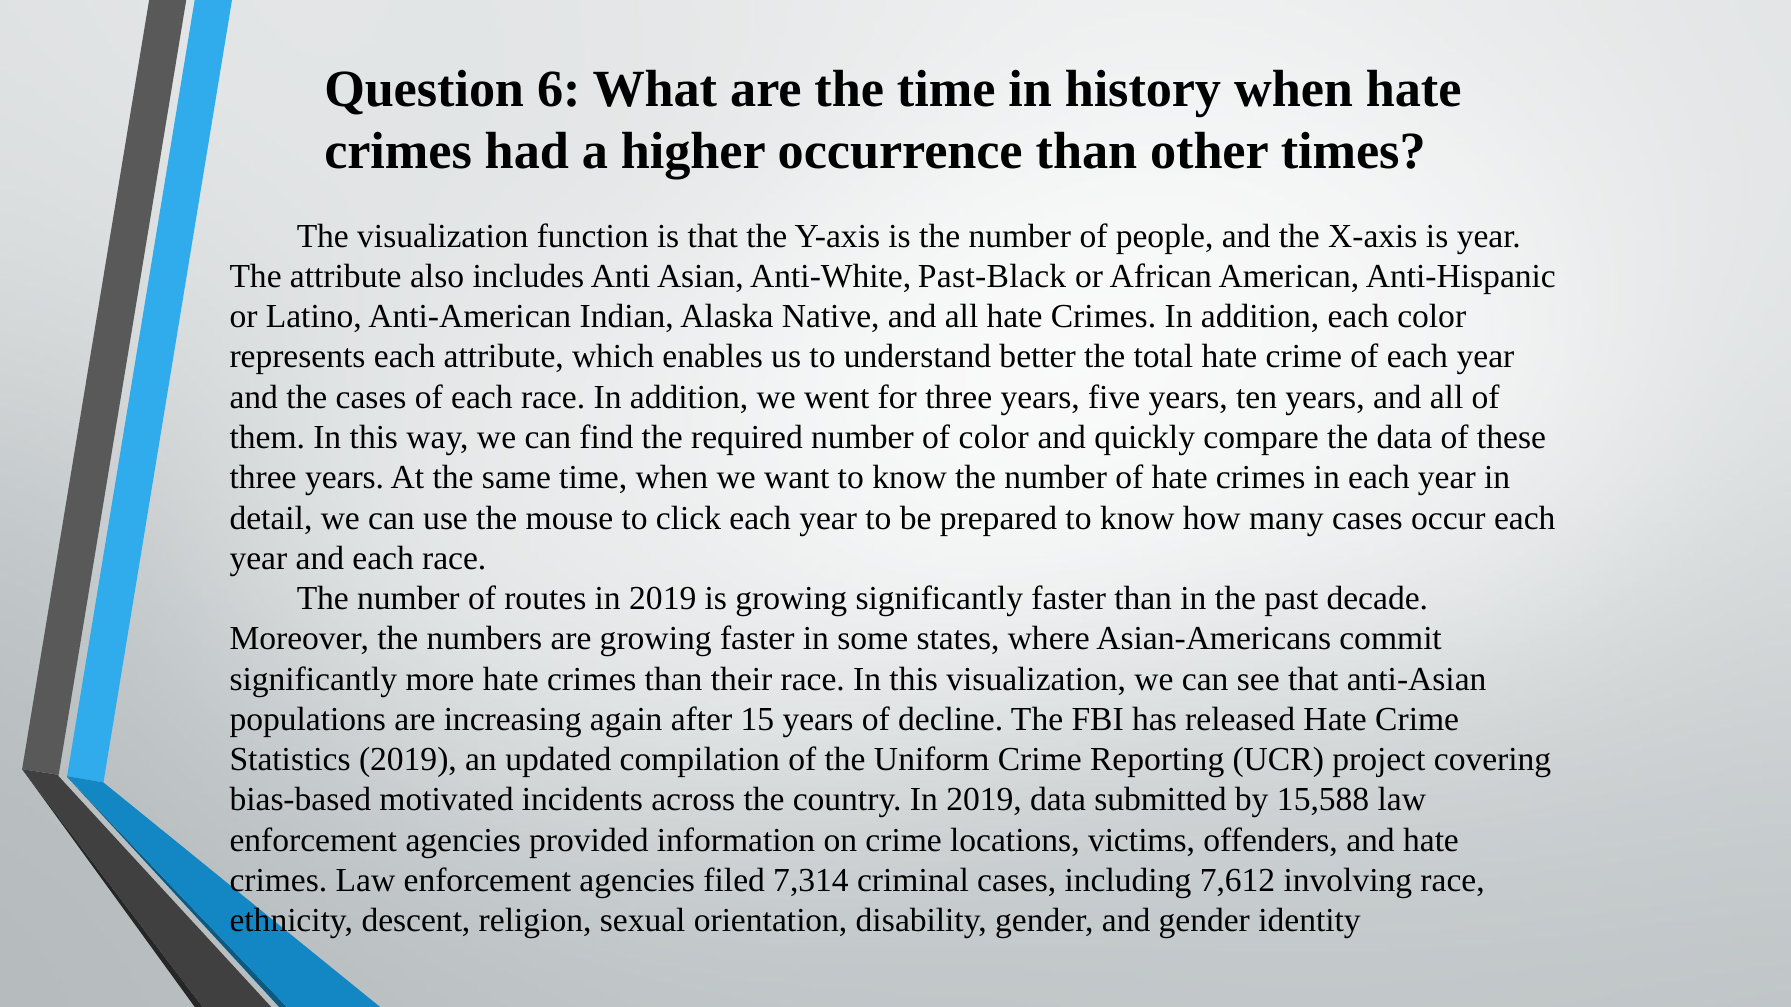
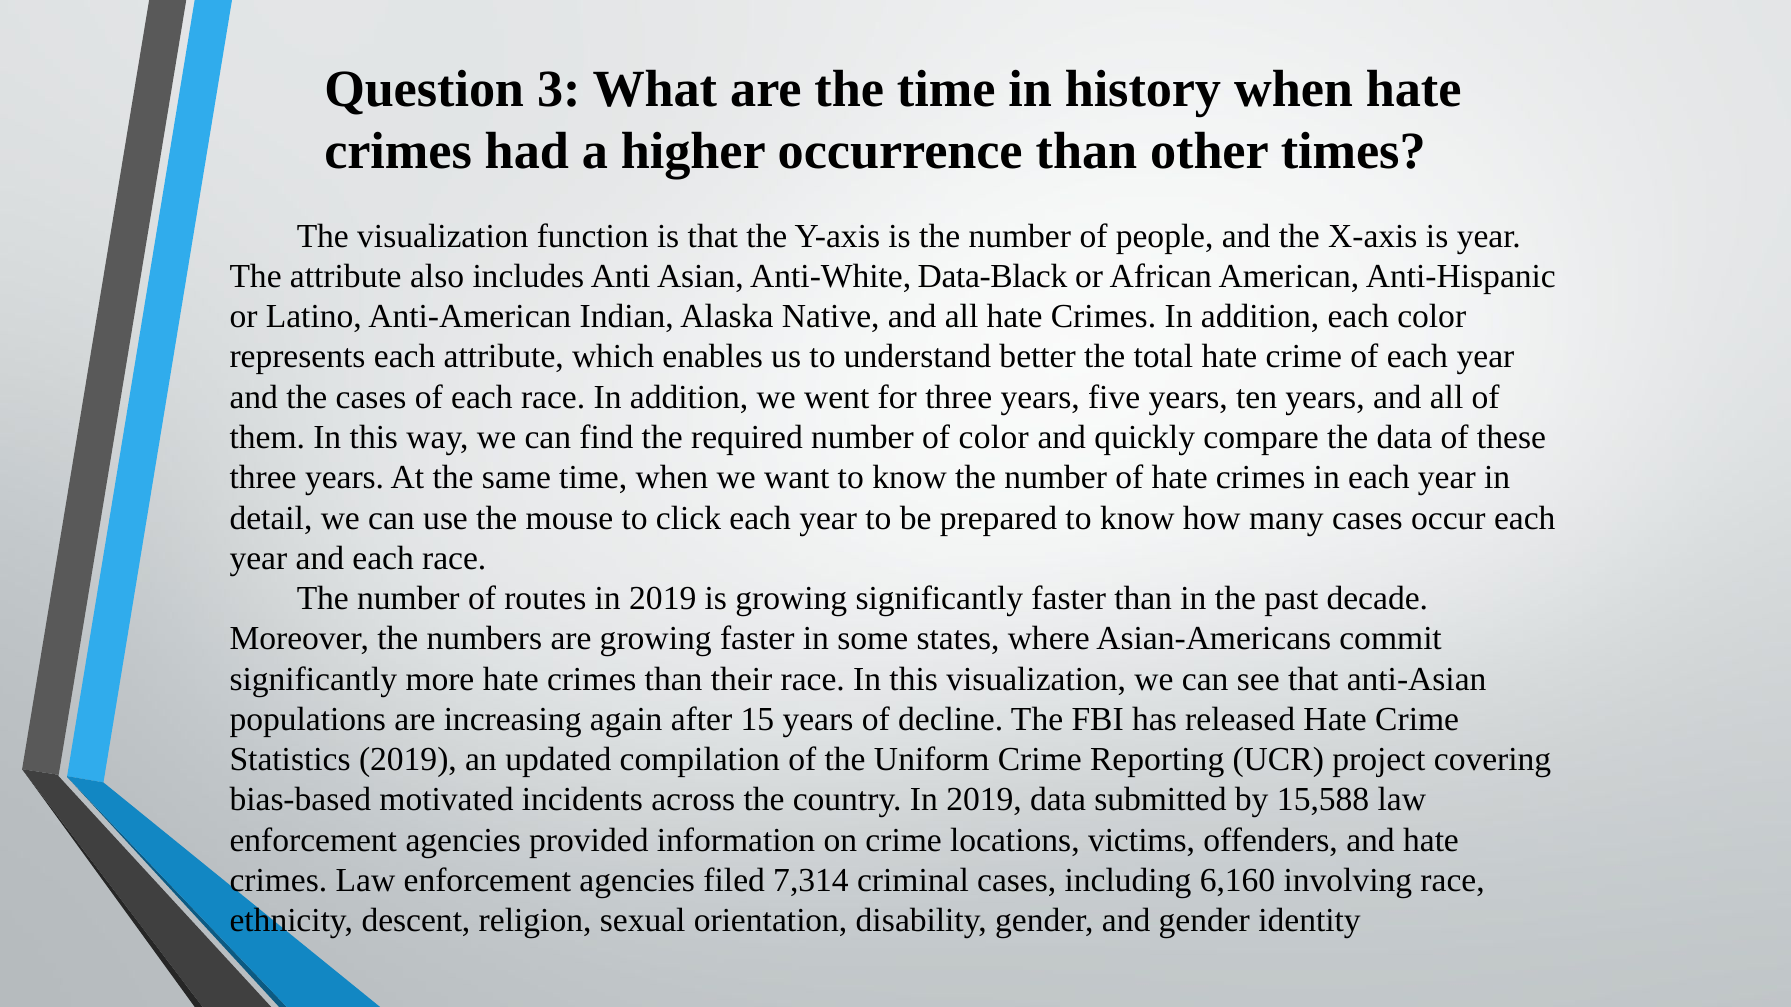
6: 6 -> 3 (559, 89)
Past-Black: Past-Black -> Data-Black (992, 276)
7,612: 7,612 -> 6,160 (1238, 881)
